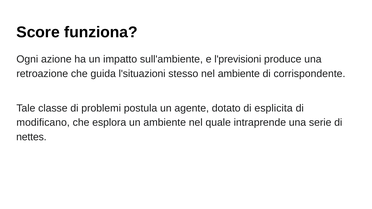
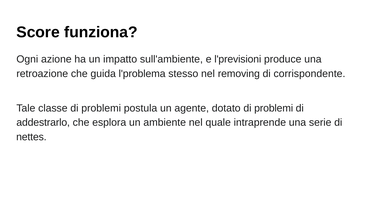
l'situazioni: l'situazioni -> l'problema (142, 74)
nel ambiente: ambiente -> removing (239, 74)
dotato di esplicita: esplicita -> problemi (274, 108)
modificano: modificano -> addestrarlo (43, 123)
